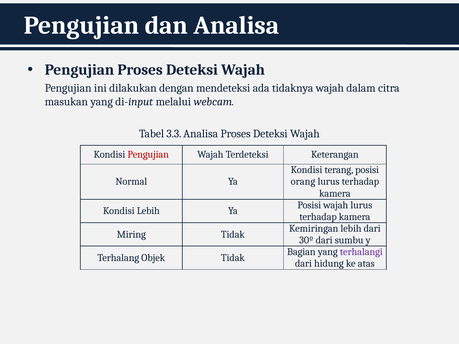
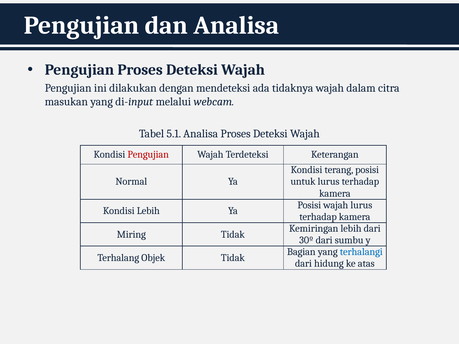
3.3: 3.3 -> 5.1 (174, 134)
orang: orang -> untuk (303, 182)
terhalangi colour: purple -> blue (361, 252)
